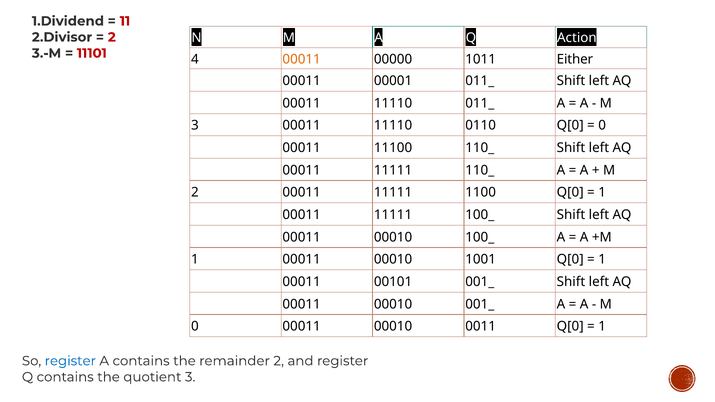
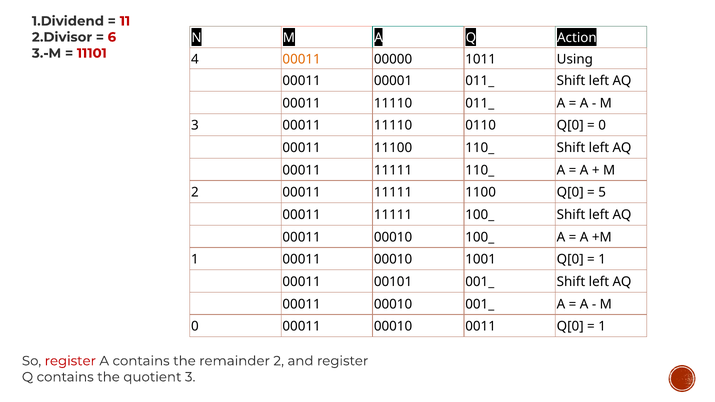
2: 2 -> 6 (112, 37)
Either: Either -> Using (575, 59)
1: 1 -> 5 (602, 193)
register colour: blue -> red (70, 361)
